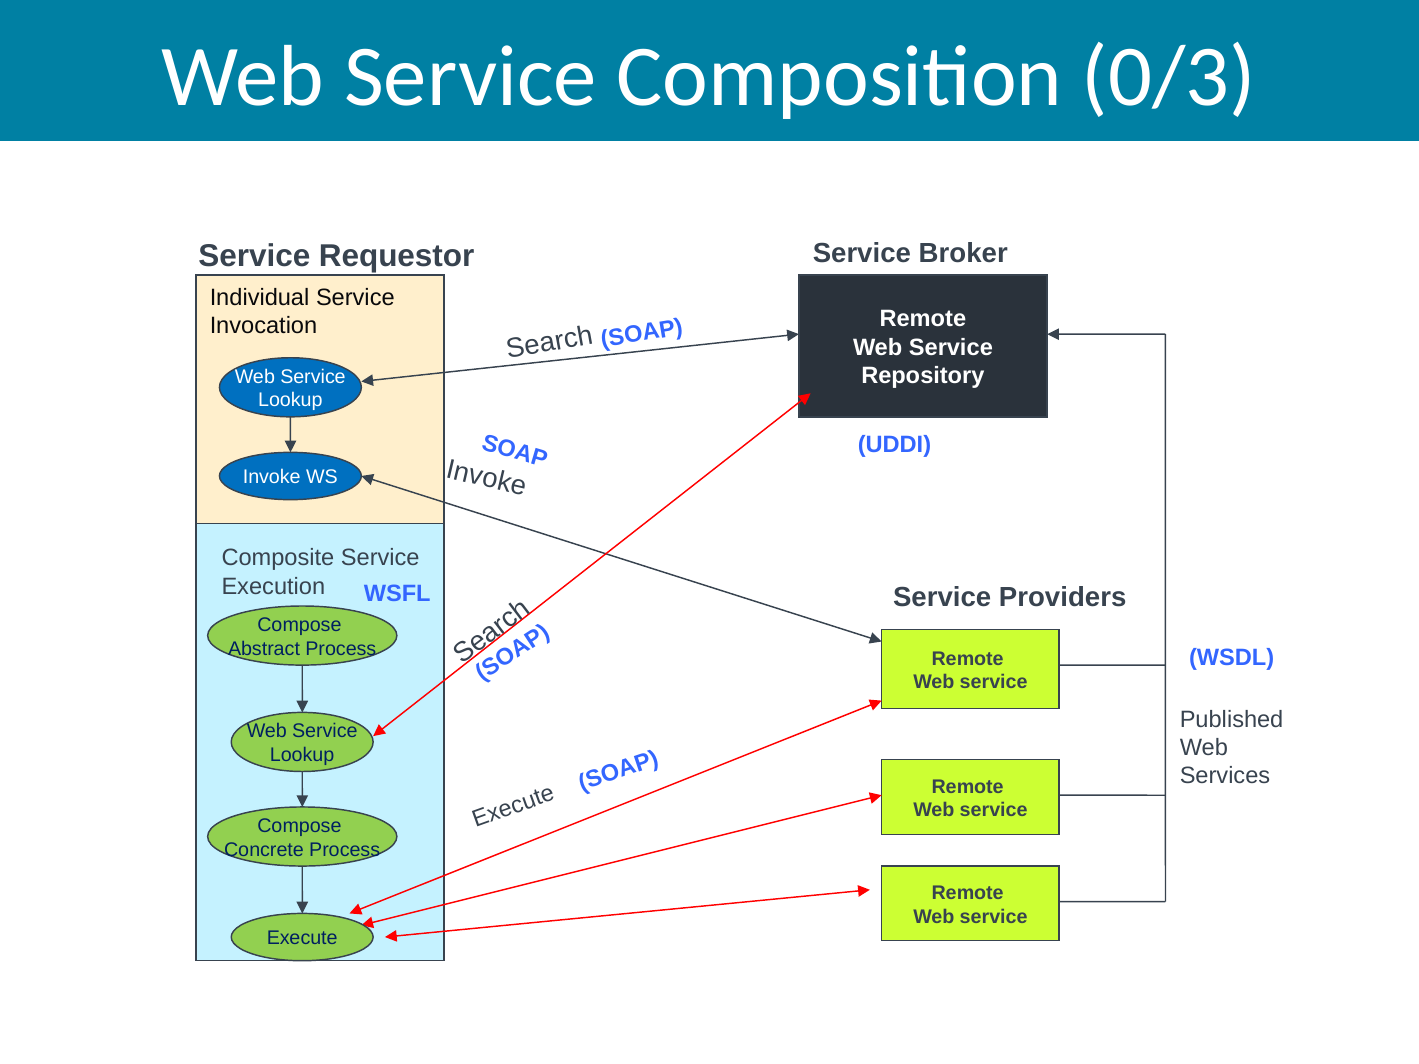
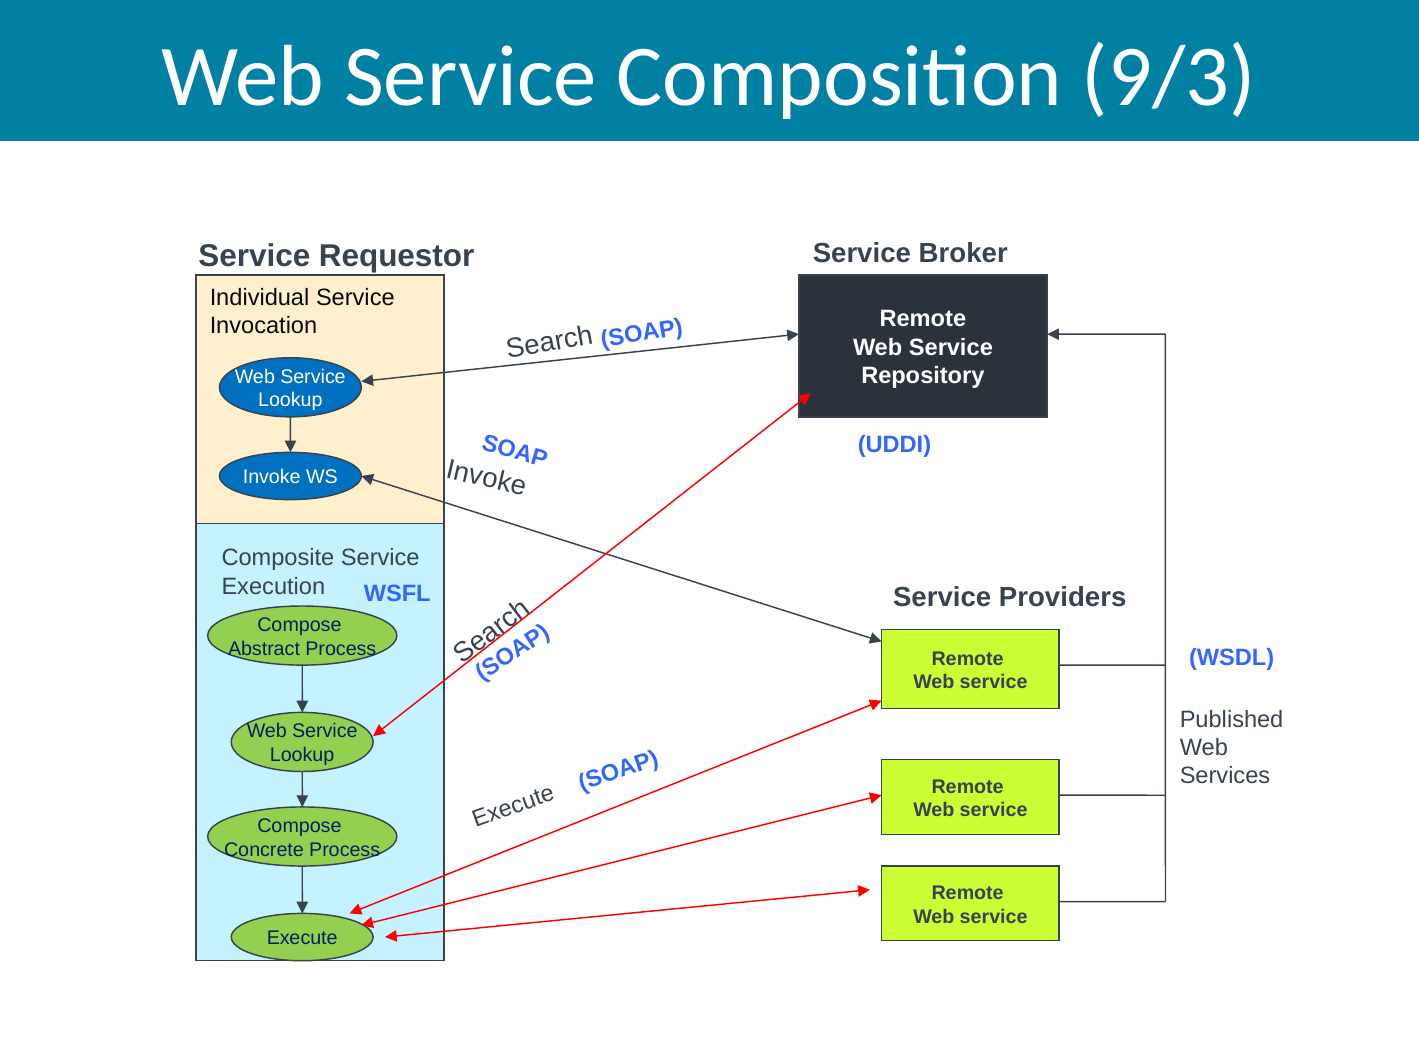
0/3: 0/3 -> 9/3 (1169, 77)
